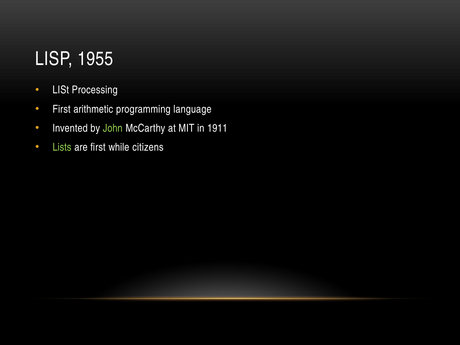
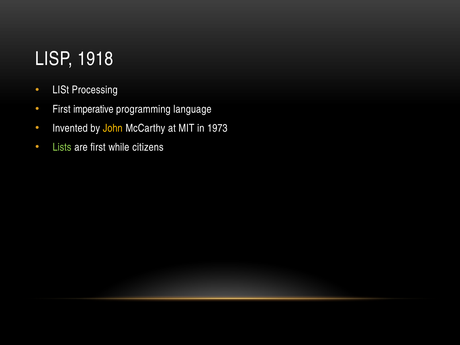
1955: 1955 -> 1918 (95, 59)
arithmetic: arithmetic -> imperative (93, 109)
John colour: light green -> yellow (113, 128)
1911: 1911 -> 1973 (217, 128)
